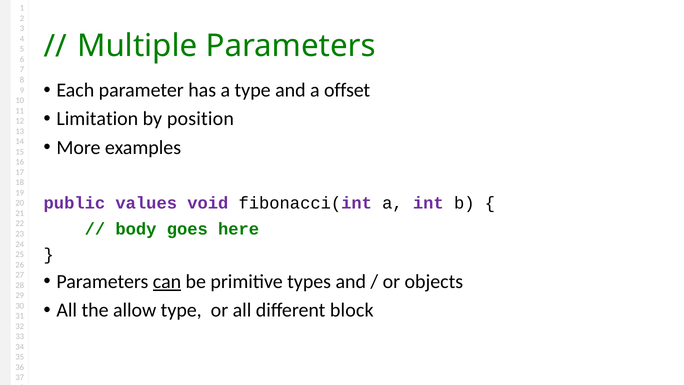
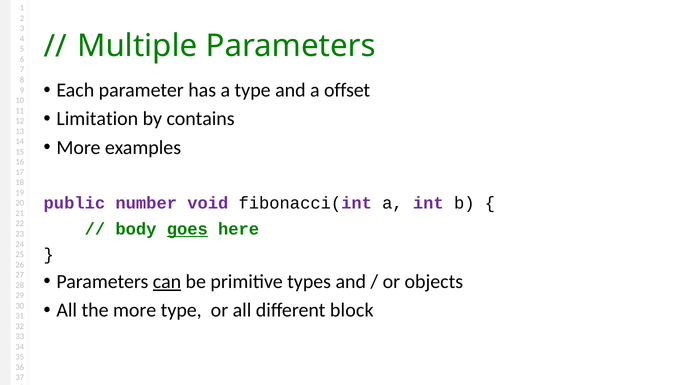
position: position -> contains (201, 119)
values: values -> number (146, 203)
goes underline: none -> present (187, 229)
the allow: allow -> more (135, 310)
